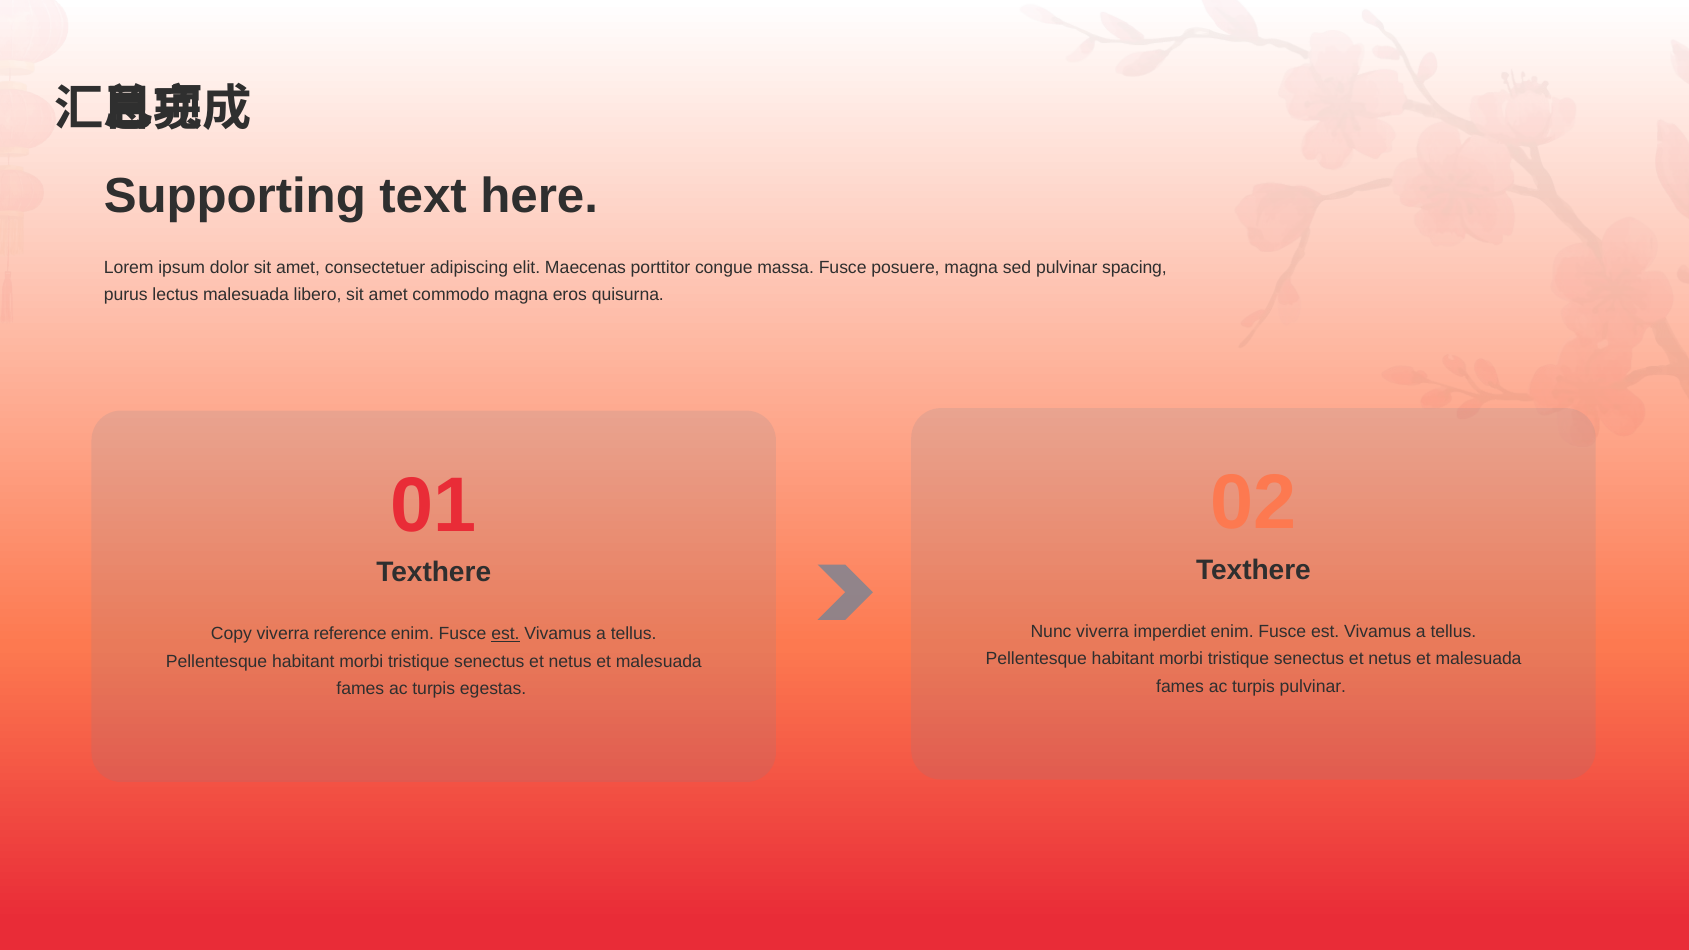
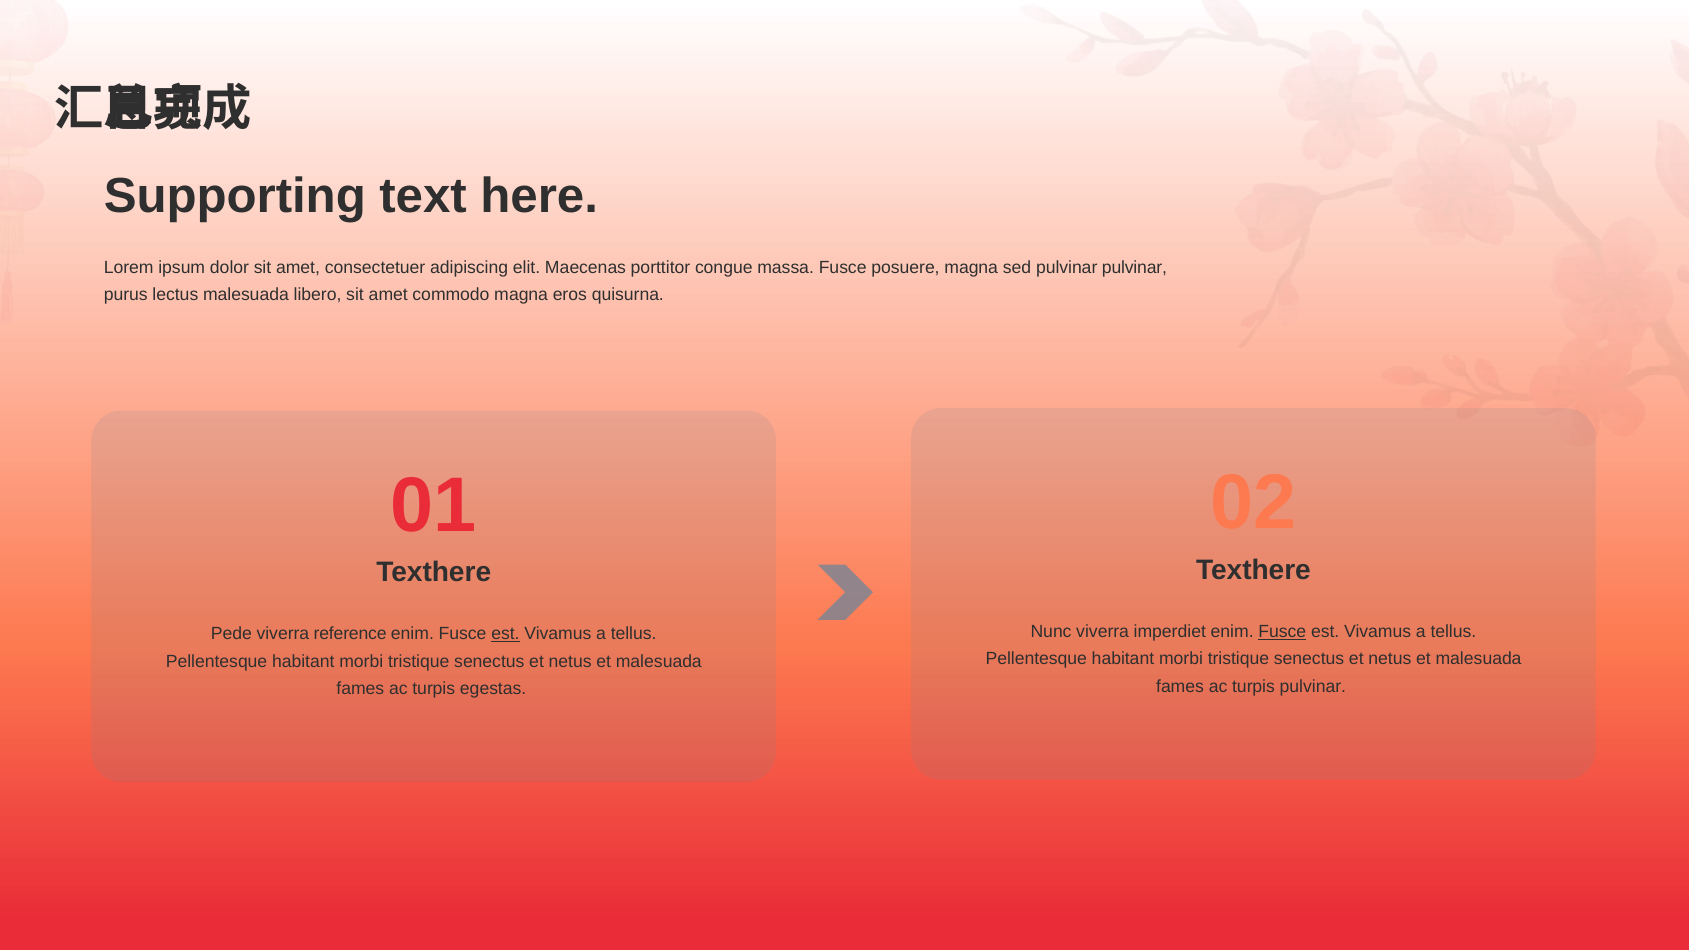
pulvinar spacing: spacing -> pulvinar (1134, 267)
Fusce underline: none -> present (1282, 631)
Copy: Copy -> Pede (231, 634)
